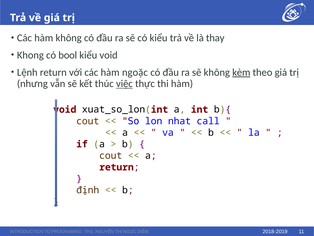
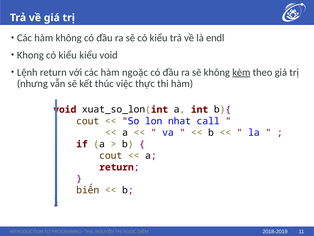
thay: thay -> endl (215, 38)
bool: bool -> kiểu (68, 55)
việc underline: present -> none (124, 84)
định: định -> biến (88, 190)
